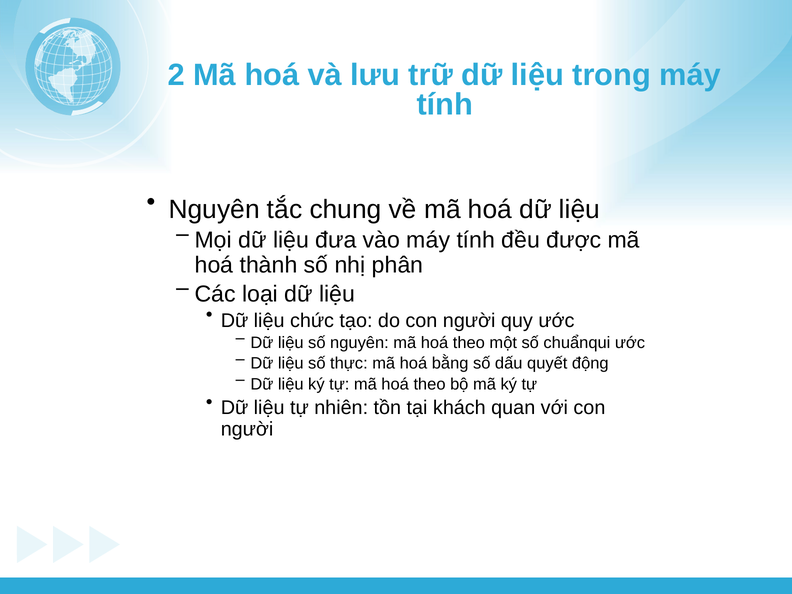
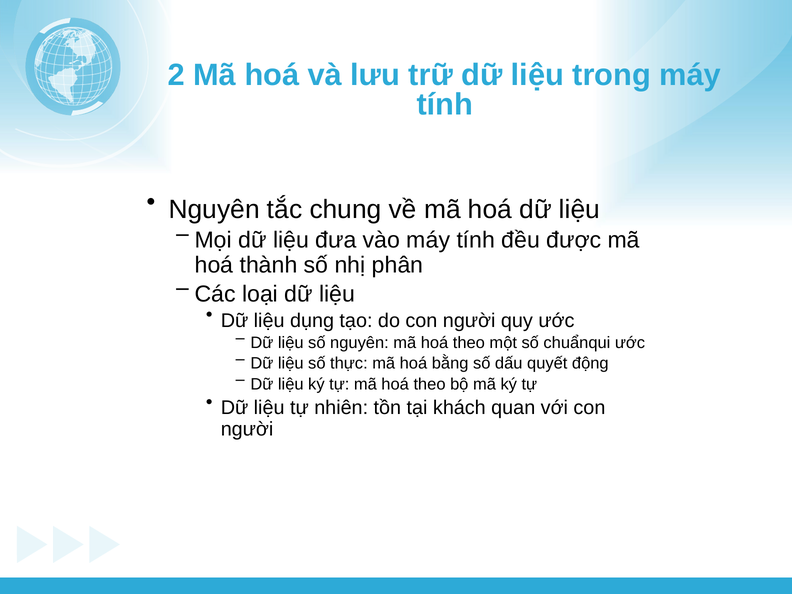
chức: chức -> dụng (312, 321)
